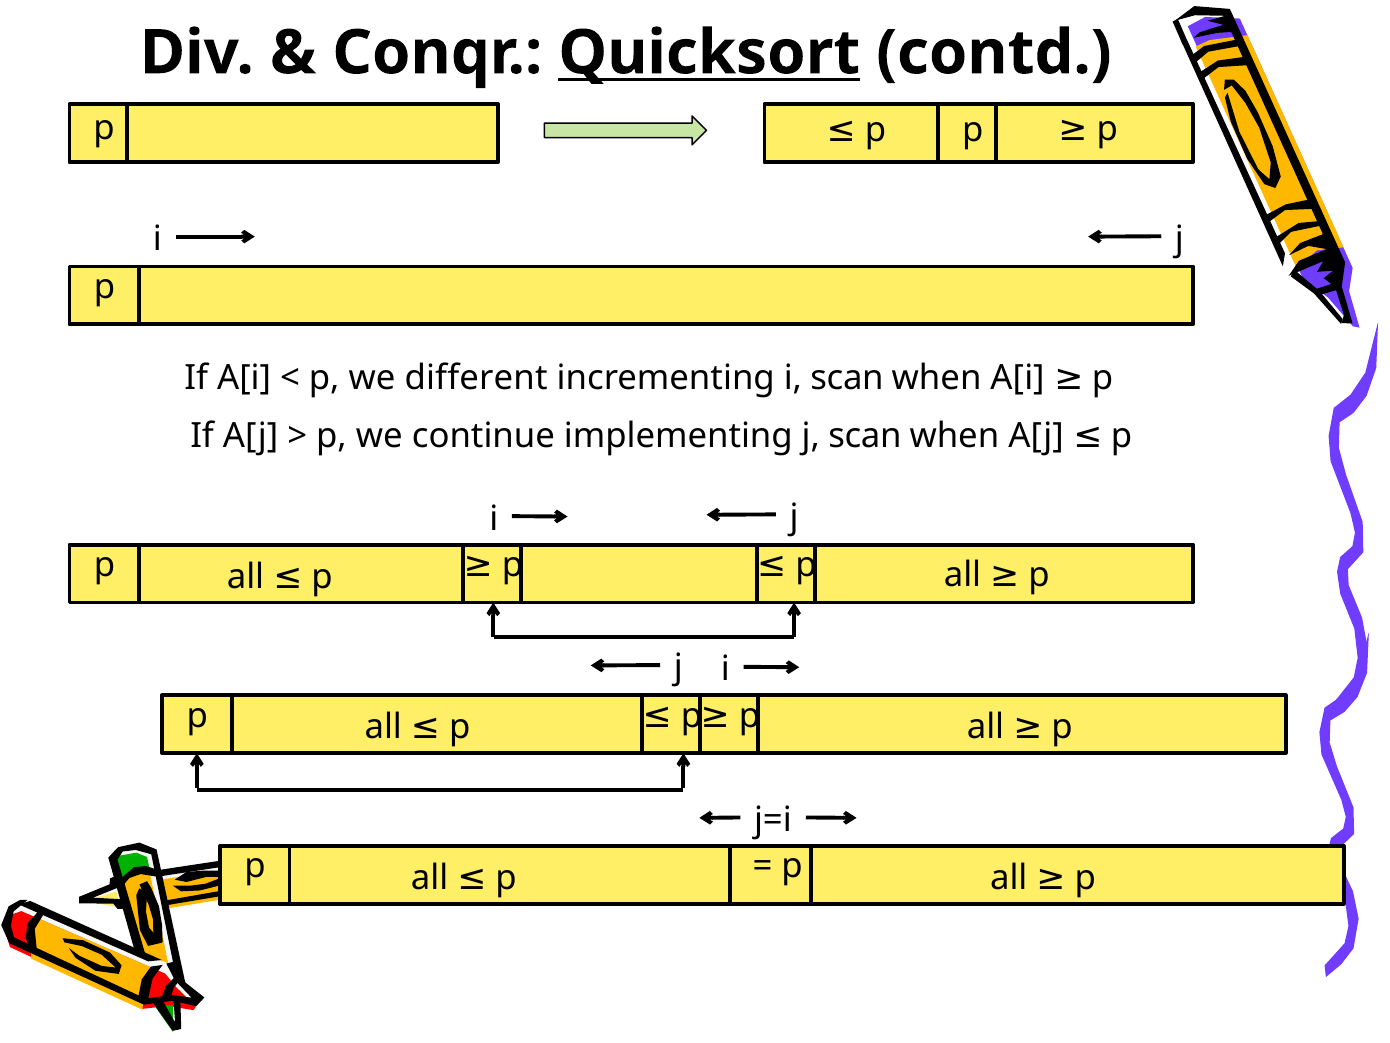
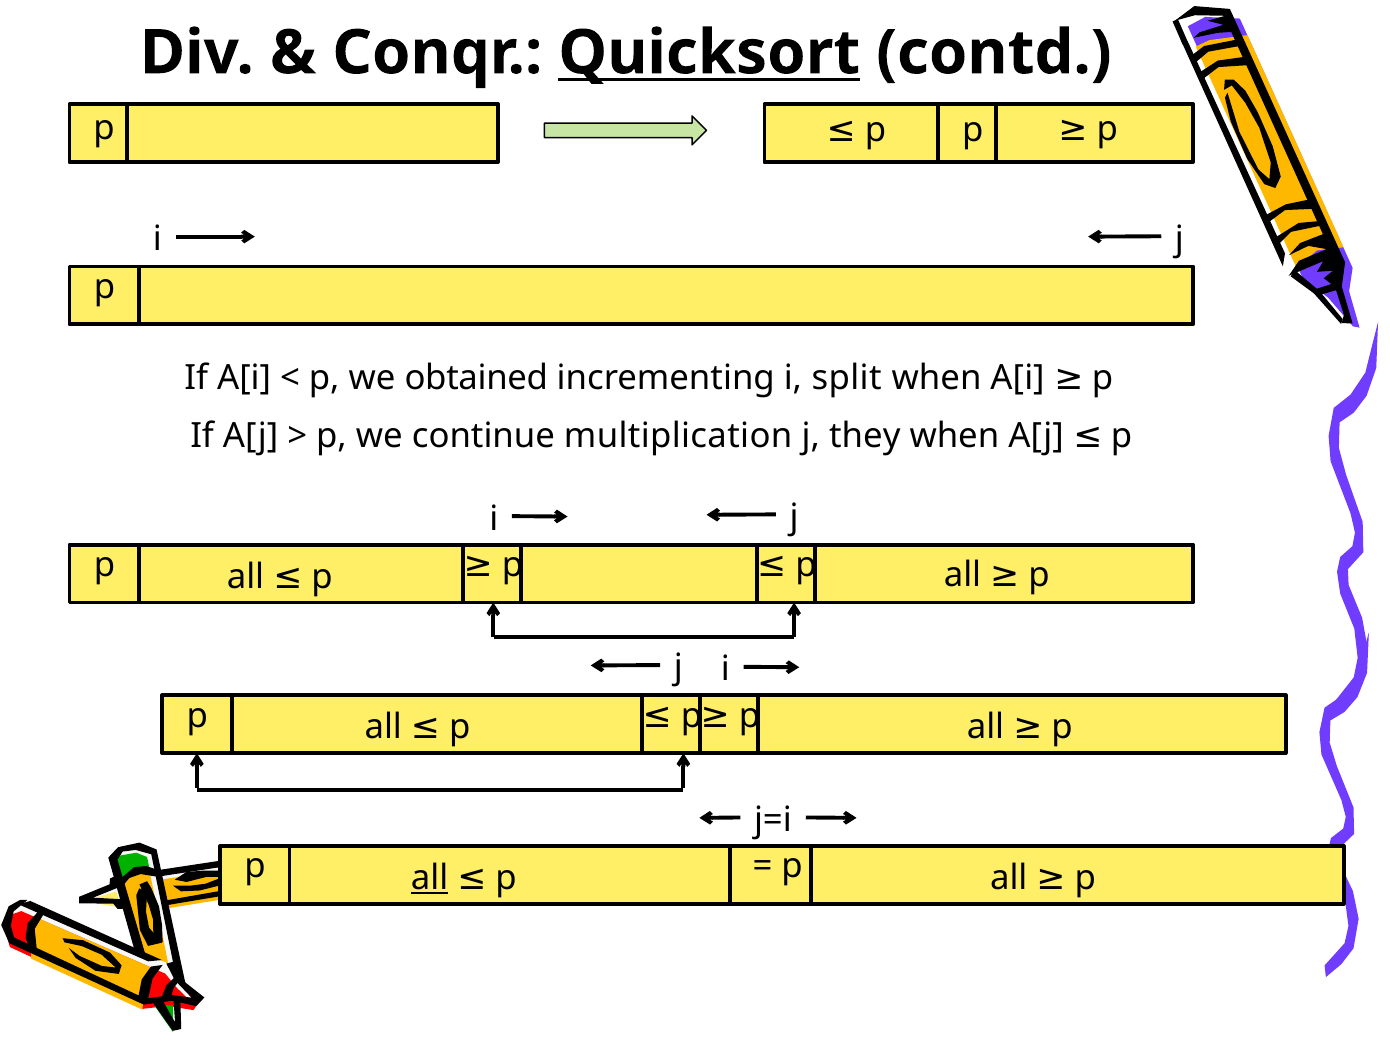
different: different -> obtained (476, 378)
i scan: scan -> split (847, 378)
implementing: implementing -> multiplication (678, 435)
j scan: scan -> they (865, 435)
all underline: none -> present (430, 877)
